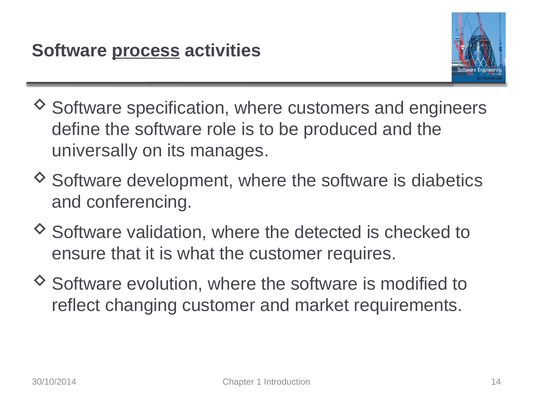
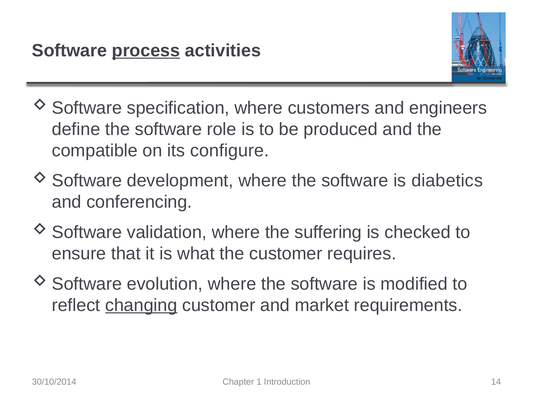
universally: universally -> compatible (95, 150)
manages: manages -> configure (230, 150)
detected: detected -> suffering (328, 232)
changing underline: none -> present (141, 305)
